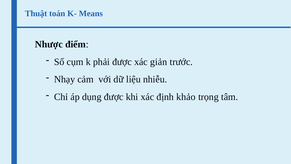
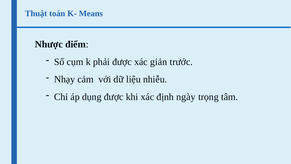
khảo: khảo -> ngày (186, 97)
